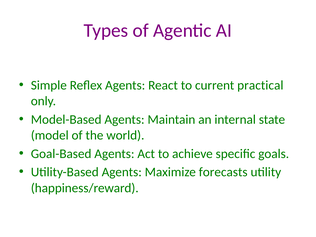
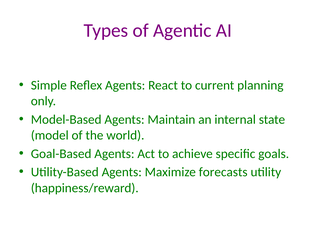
practical: practical -> planning (260, 85)
